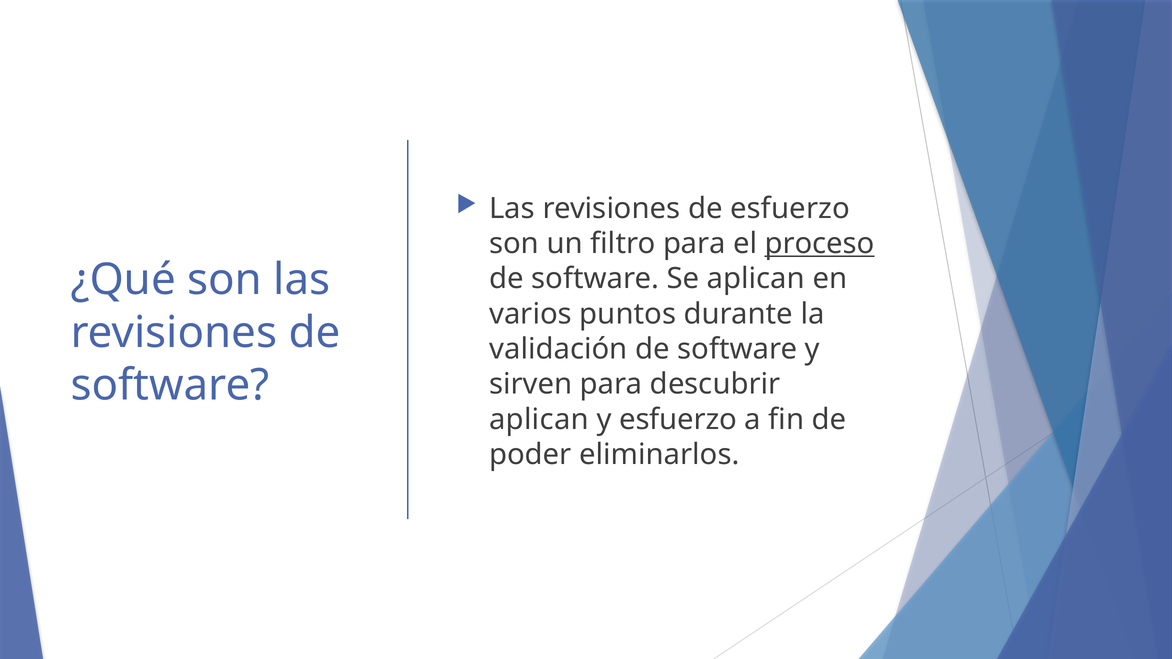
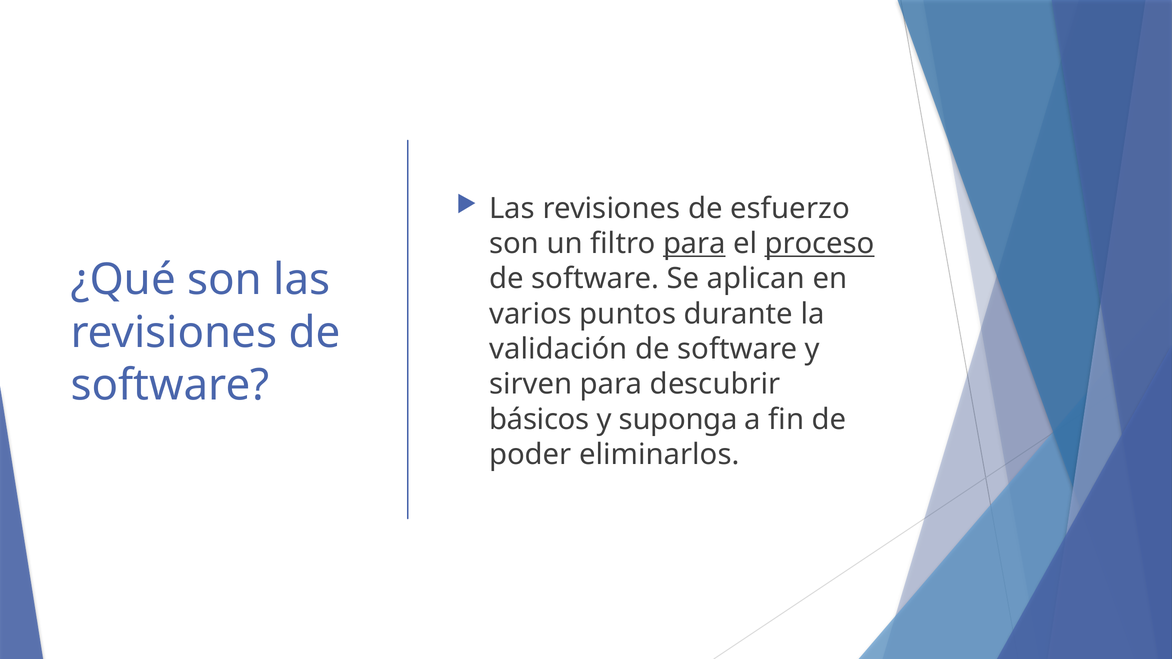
para underline: none -> present (694, 244)
aplican: aplican -> básicos (539, 420)
y esfuerzo: esfuerzo -> suponga (678, 420)
